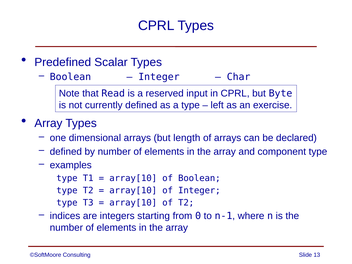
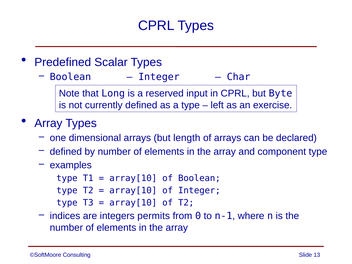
Read: Read -> Long (113, 93)
starting: starting -> permits (154, 216)
